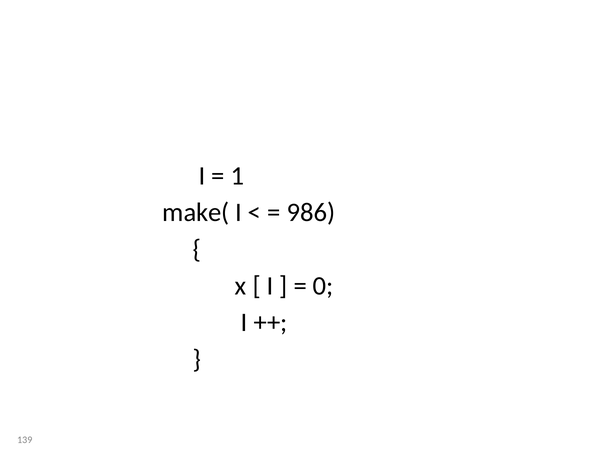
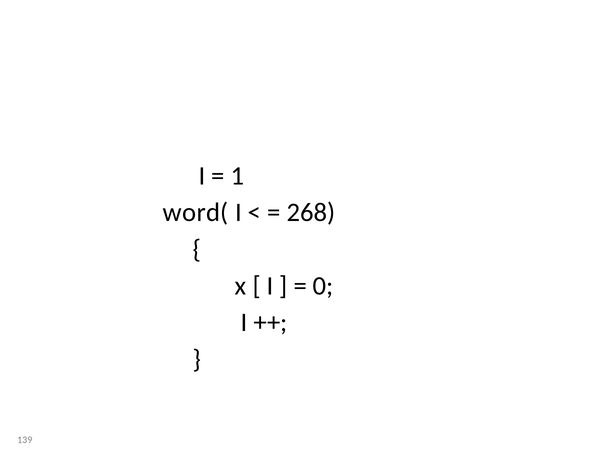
make(: make( -> word( (196, 213)
986: 986 -> 268 (311, 213)
